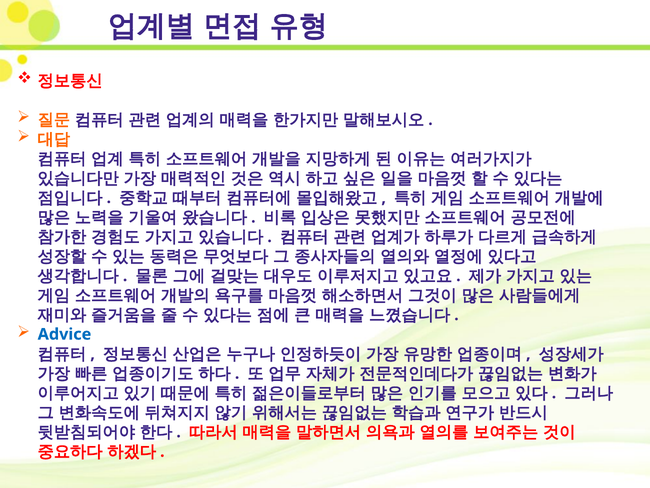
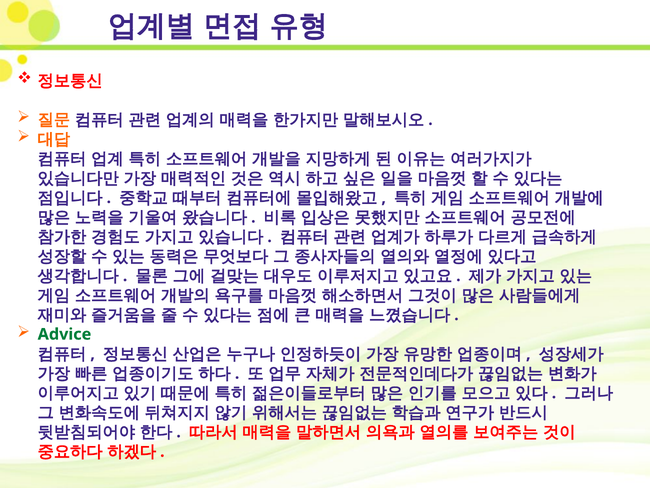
Advice colour: blue -> green (64, 334)
